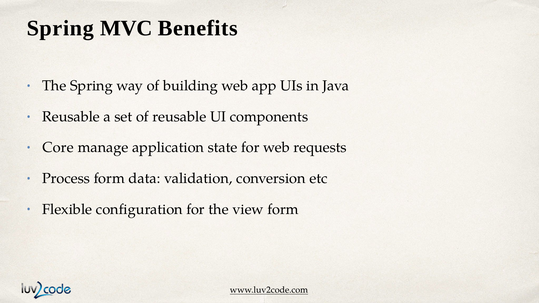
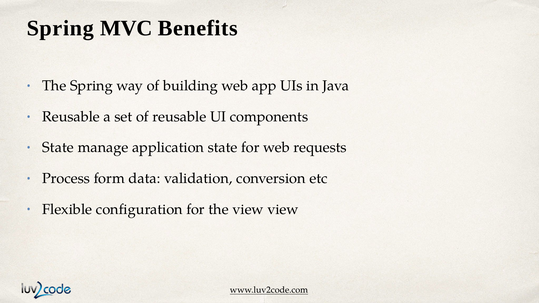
Core: Core -> State (58, 148)
view form: form -> view (283, 209)
